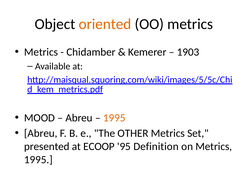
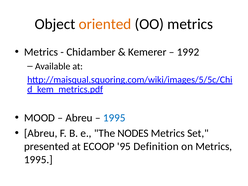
1903: 1903 -> 1992 (188, 52)
1995 colour: orange -> blue (114, 118)
OTHER: OTHER -> NODES (133, 133)
